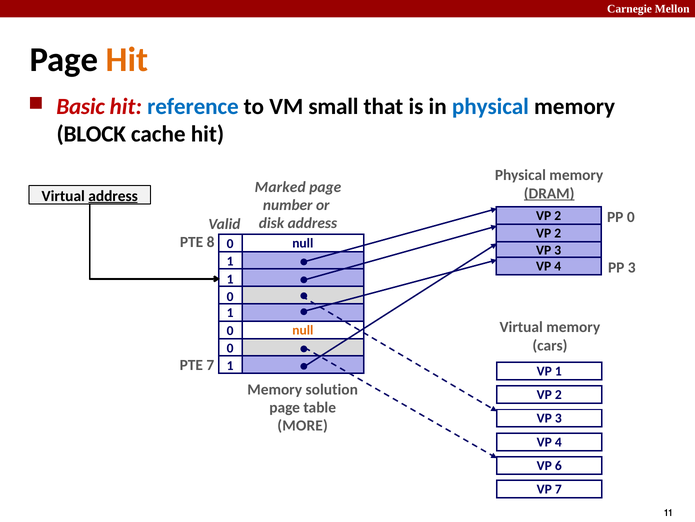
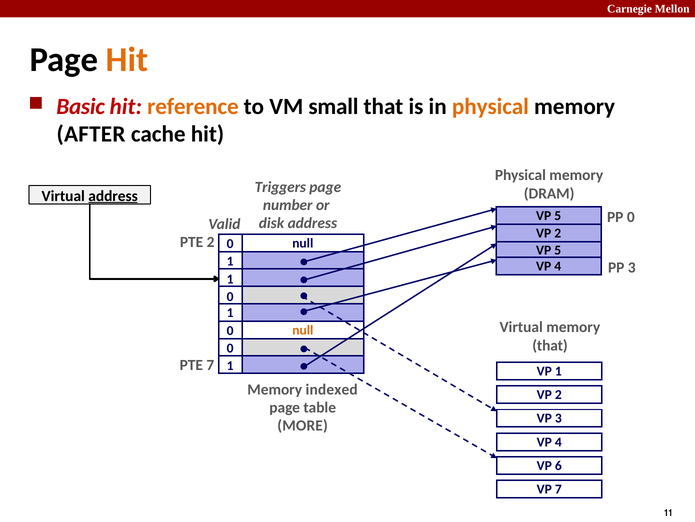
reference colour: blue -> orange (193, 106)
physical colour: blue -> orange (490, 106)
BLOCK: BLOCK -> AFTER (91, 134)
Marked: Marked -> Triggers (280, 187)
DRAM underline: present -> none (549, 193)
2: 2 -> 5 (558, 216)
PTE 8: 8 -> 2 (211, 242)
3: 3 -> 5 (558, 250)
cars: cars -> that (550, 345)
solution: solution -> indexed (332, 389)
